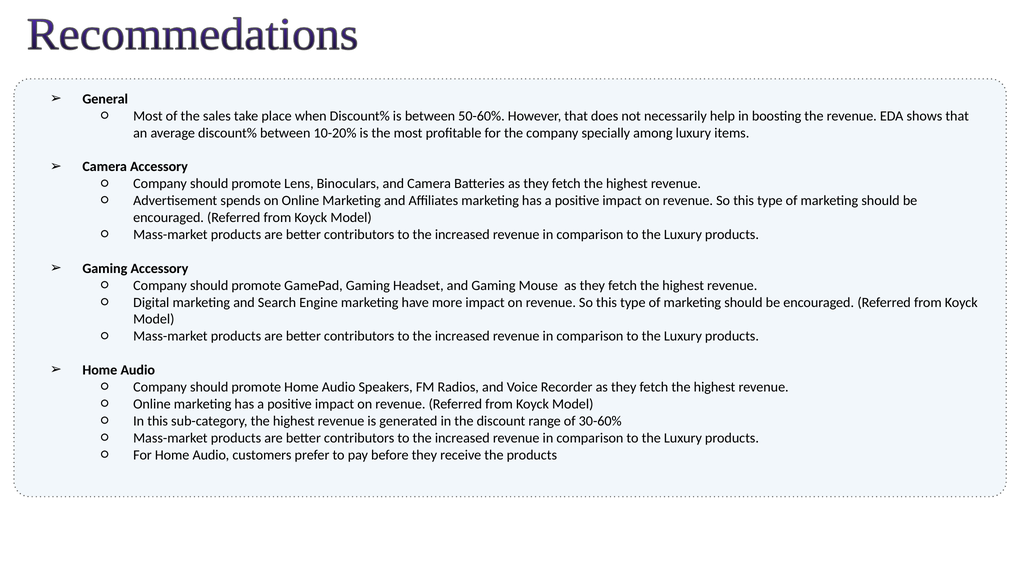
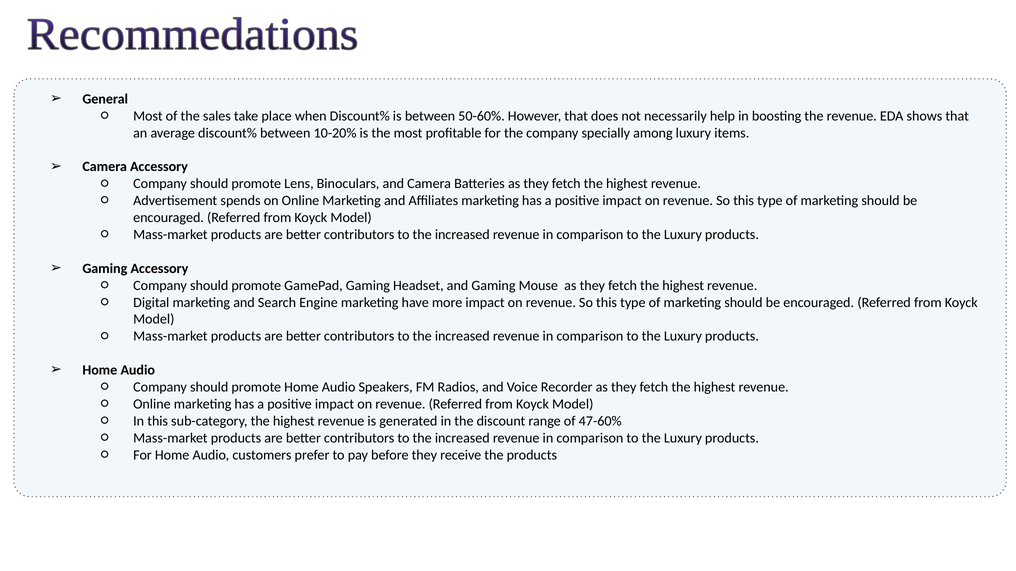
30-60%: 30-60% -> 47-60% (600, 421)
